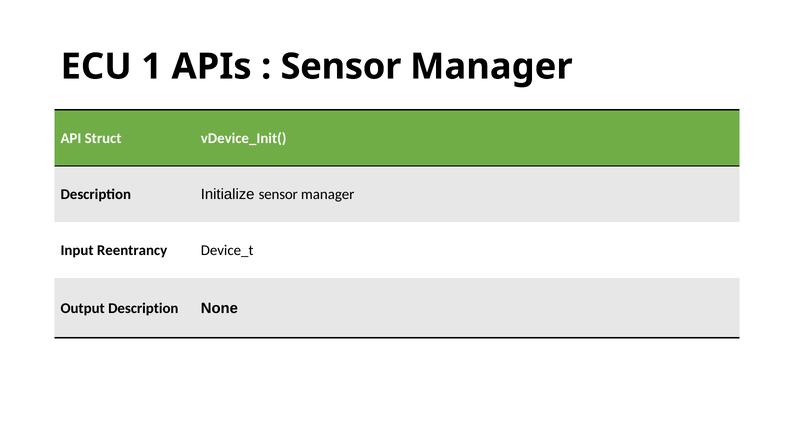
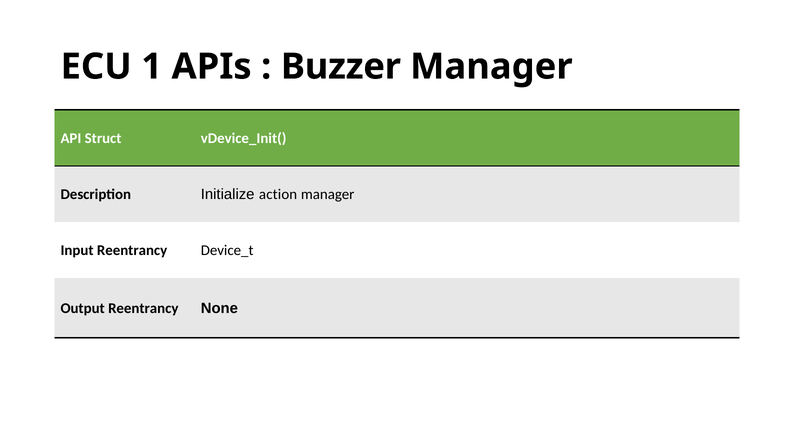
Sensor: Sensor -> Buzzer (341, 67)
Initialize sensor: sensor -> action (278, 194)
Output Description: Description -> Reentrancy (143, 309)
